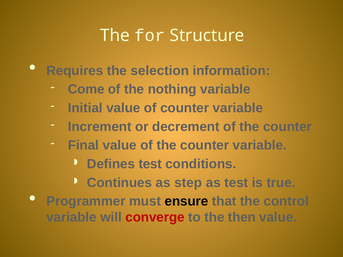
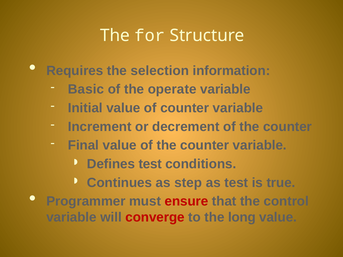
Come: Come -> Basic (86, 89)
nothing: nothing -> operate (172, 89)
ensure colour: black -> red (186, 202)
then: then -> long (242, 218)
